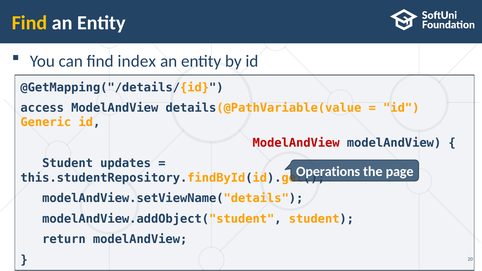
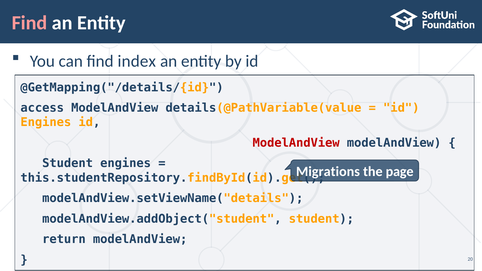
Find colour: yellow -> pink (30, 23)
Generic: Generic -> Engines (46, 122)
Student updates: updates -> engines (126, 163)
Operations: Operations -> Migrations (328, 172)
